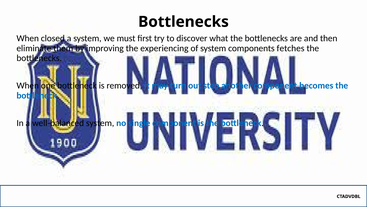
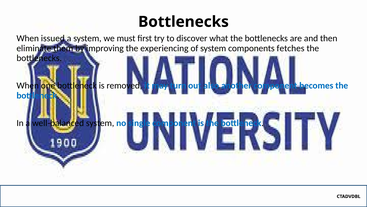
closed: closed -> issued (53, 38)
step: step -> also (211, 85)
